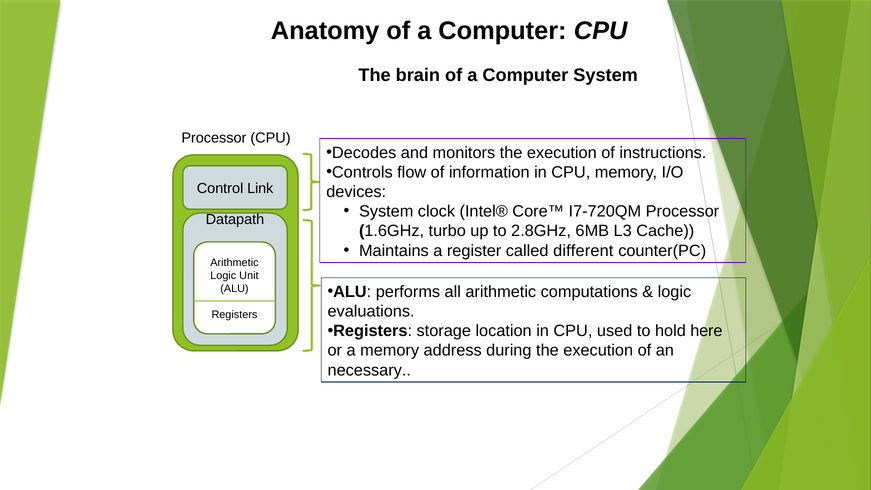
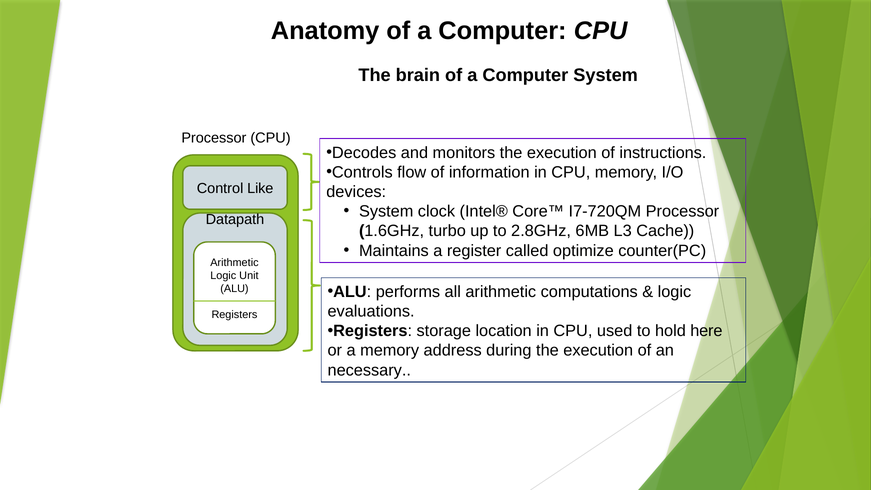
Link: Link -> Like (260, 188)
different: different -> optimize (583, 251)
